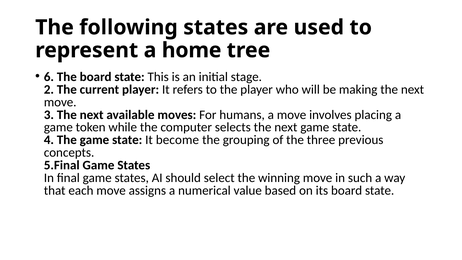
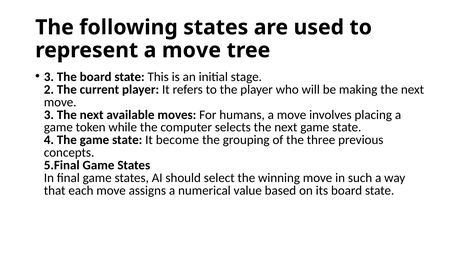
represent a home: home -> move (191, 50)
6: 6 -> 3 (49, 77)
